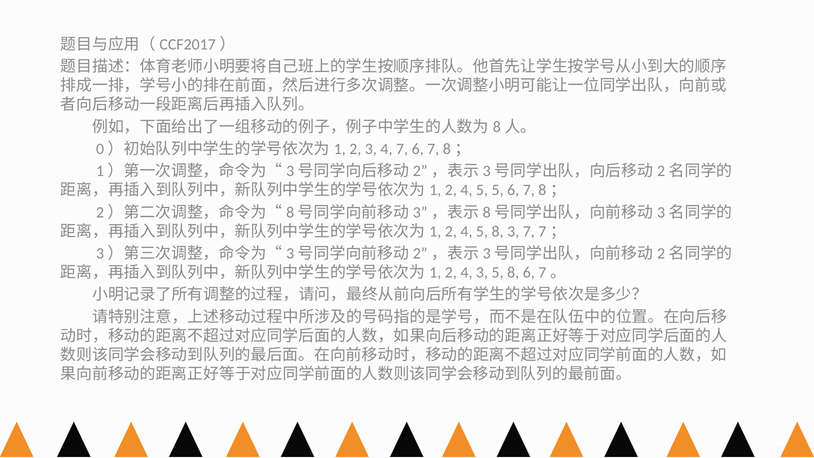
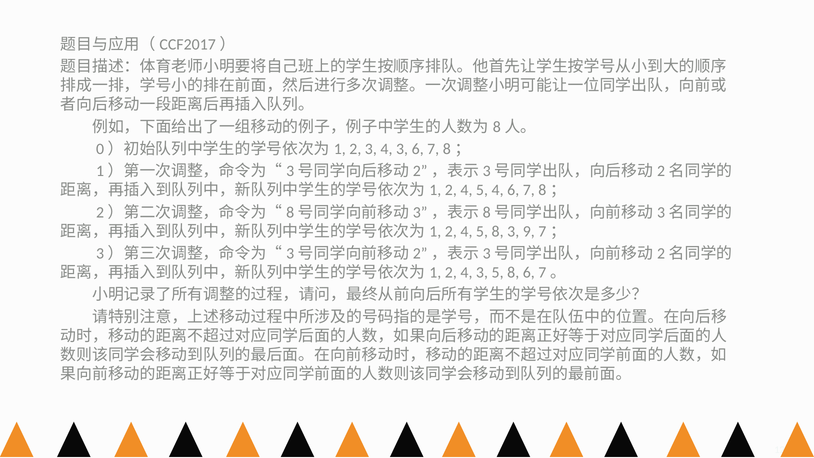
3 4 7: 7 -> 3 (402, 149)
5 5: 5 -> 4 (498, 190)
3 7: 7 -> 9 (529, 231)
